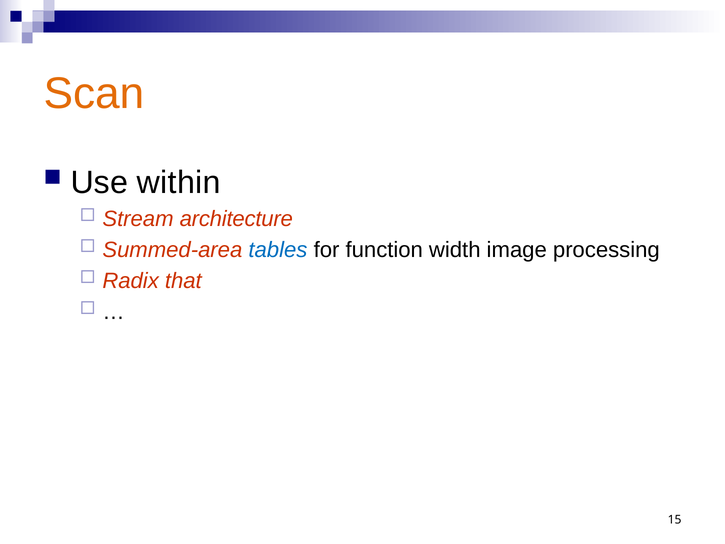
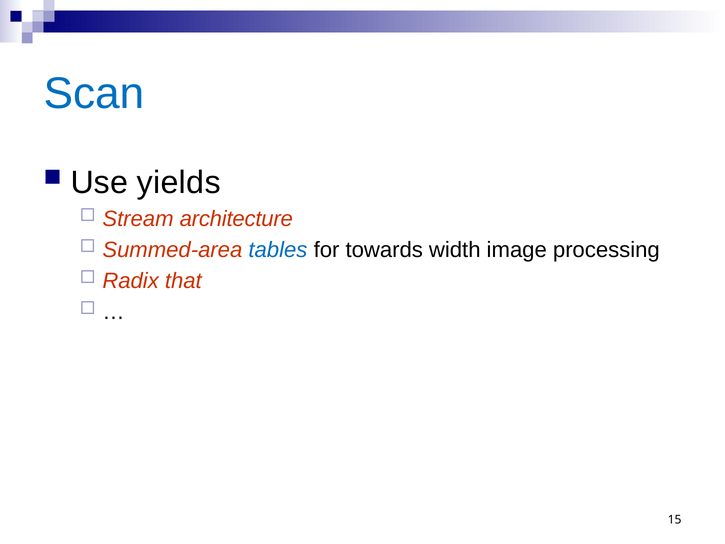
Scan colour: orange -> blue (94, 94)
within: within -> yields (179, 182)
function: function -> towards (384, 250)
